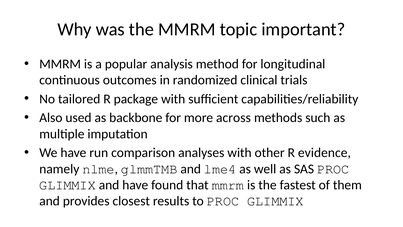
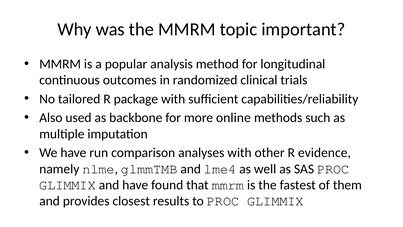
across: across -> online (233, 118)
